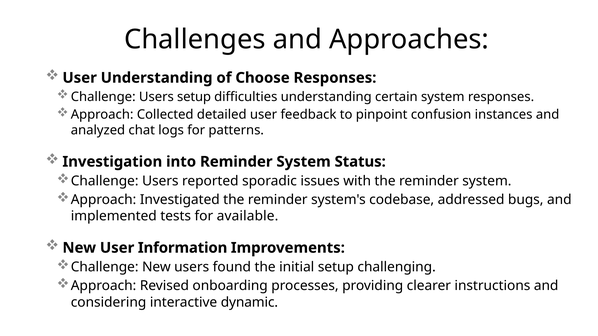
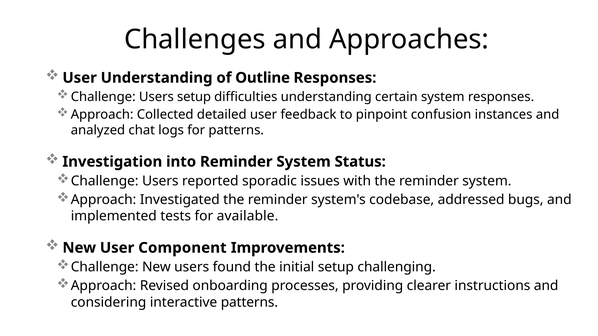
Choose: Choose -> Outline (263, 78)
Information: Information -> Component (182, 248)
interactive dynamic: dynamic -> patterns (249, 303)
